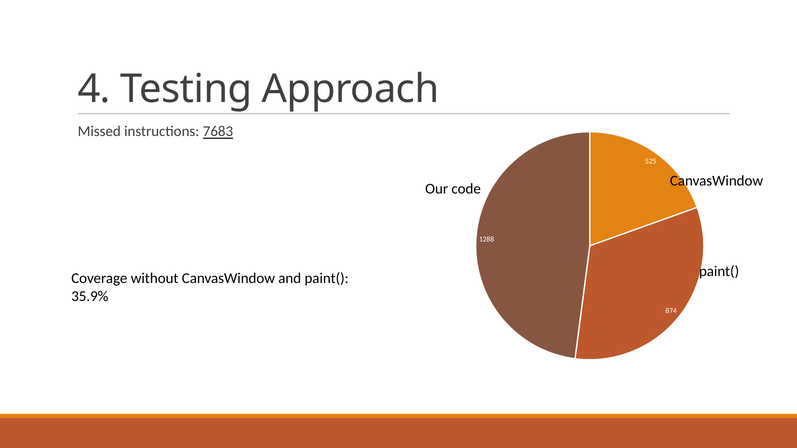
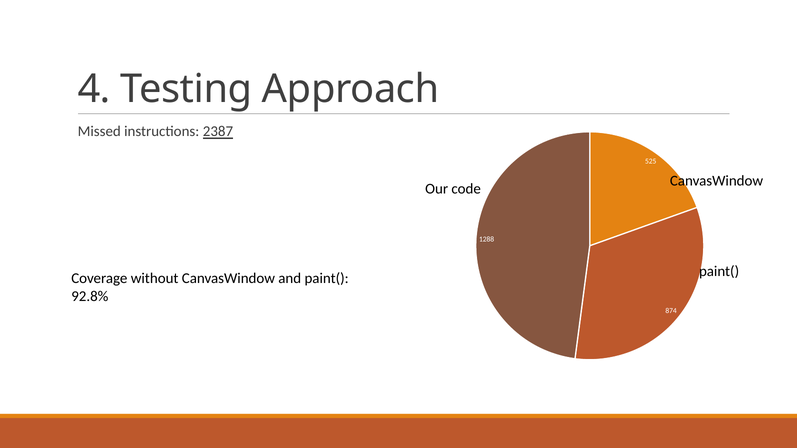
7683: 7683 -> 2387 (218, 132)
35.9%: 35.9% -> 92.8% (90, 296)
